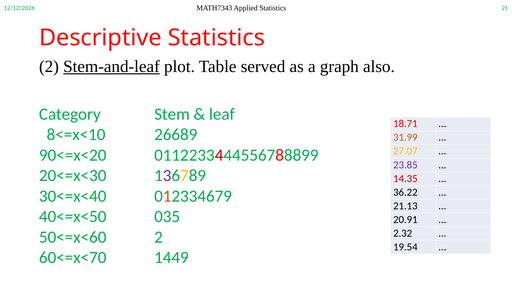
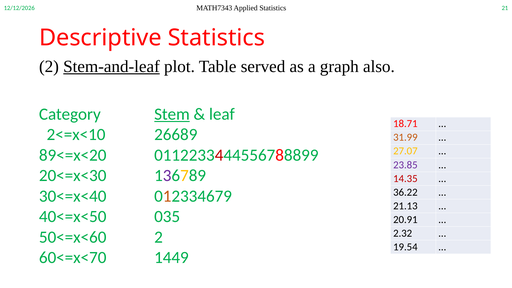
Stem underline: none -> present (172, 114)
8<=x<10: 8<=x<10 -> 2<=x<10 (76, 135)
90<=x<20: 90<=x<20 -> 89<=x<20 (73, 155)
